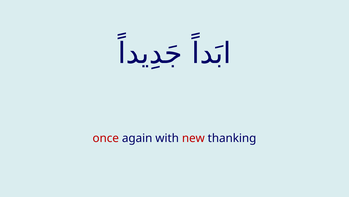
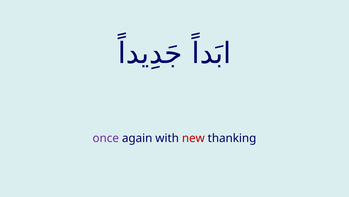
once colour: red -> purple (106, 138)
